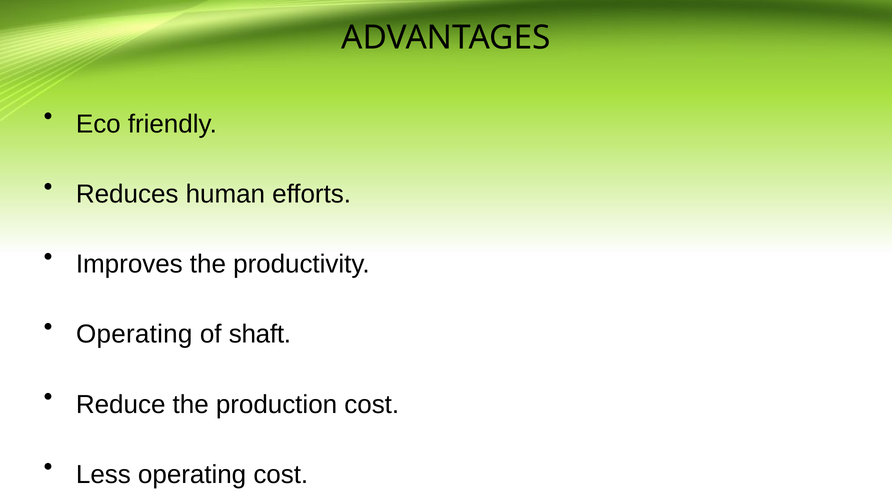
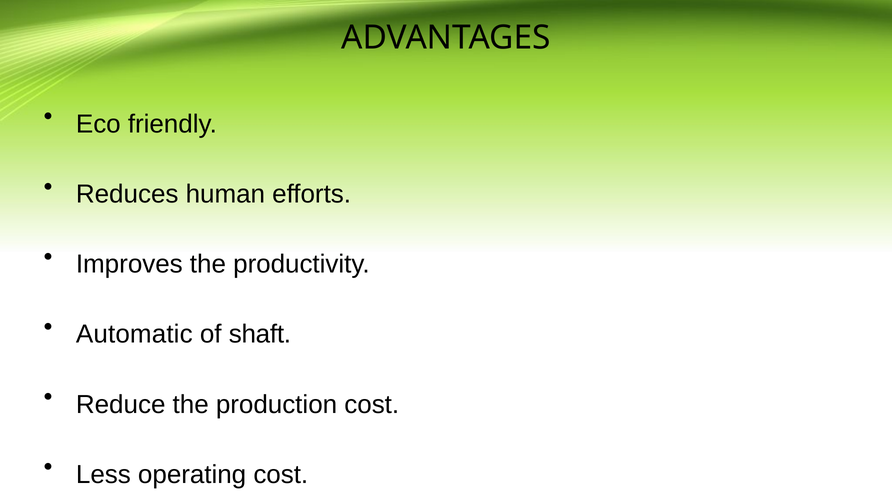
Operating: Operating -> Automatic (134, 334)
